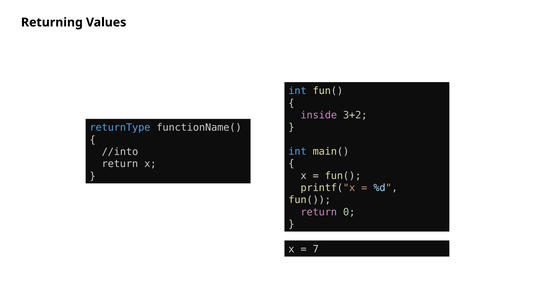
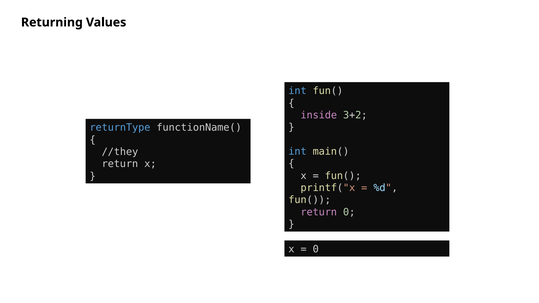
//into: //into -> //they (120, 152)
7: 7 -> 0 (316, 249)
